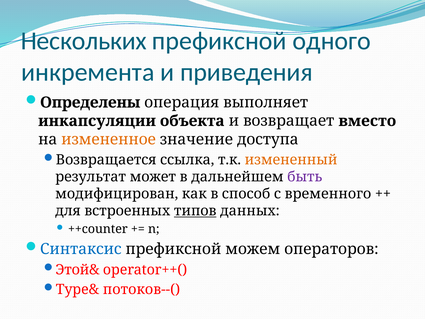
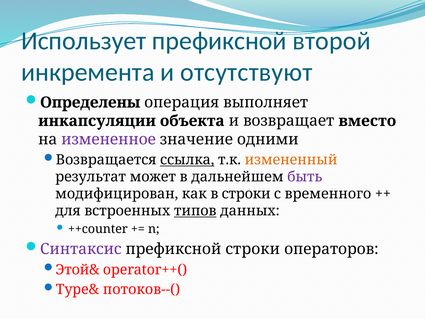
Нескольких: Нескольких -> Использует (84, 41)
одного: одного -> второй (332, 41)
приведения: приведения -> отсутствуют (246, 72)
измененное colour: orange -> purple (109, 139)
доступа: доступа -> одними (268, 139)
ссылка underline: none -> present (187, 160)
в способ: способ -> строки (246, 194)
Синтаксис colour: blue -> purple (81, 249)
префиксной можем: можем -> строки (253, 249)
